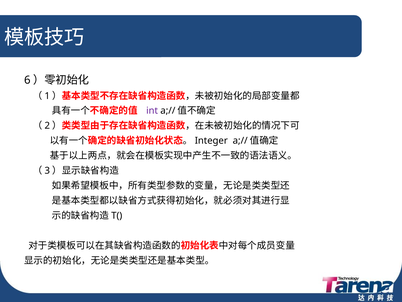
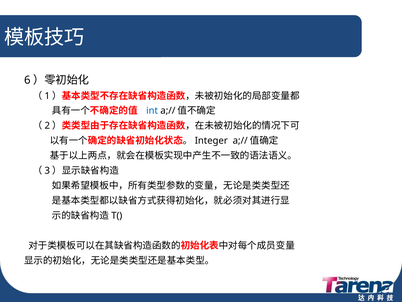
int colour: purple -> blue (152, 111)
